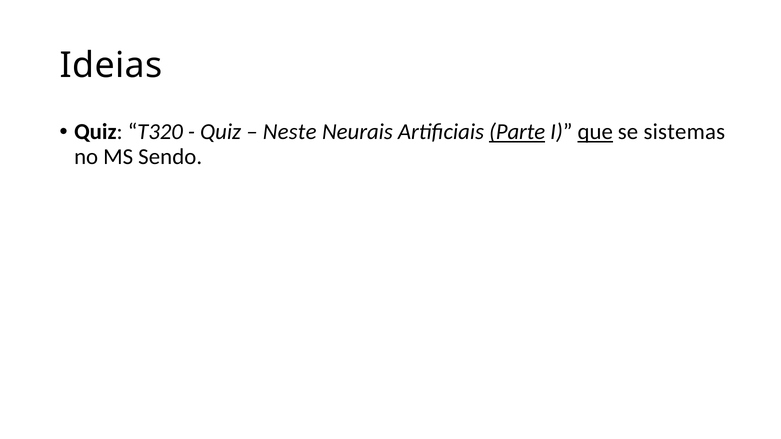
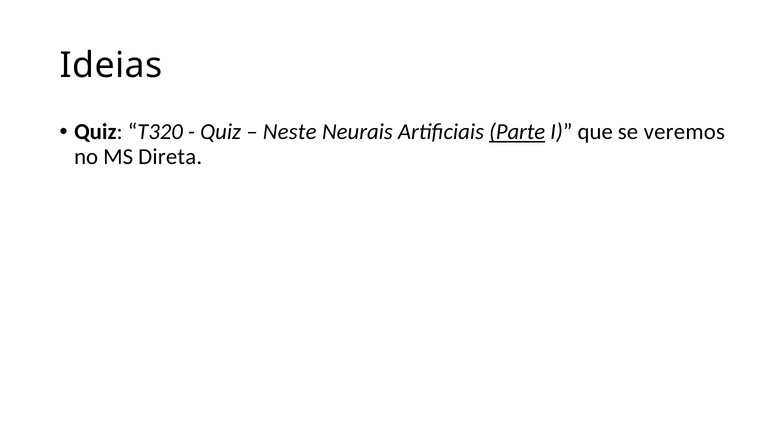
que underline: present -> none (595, 132)
sistemas: sistemas -> veremos (684, 132)
Sendo: Sendo -> Direta (170, 157)
